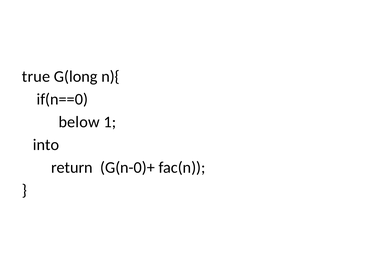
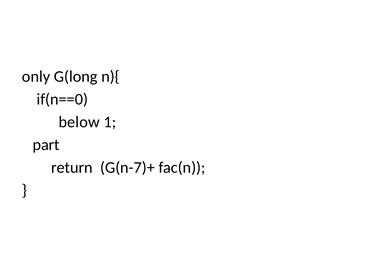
true: true -> only (36, 77)
into: into -> part (46, 145)
G(n-0)+: G(n-0)+ -> G(n-7)+ (128, 167)
